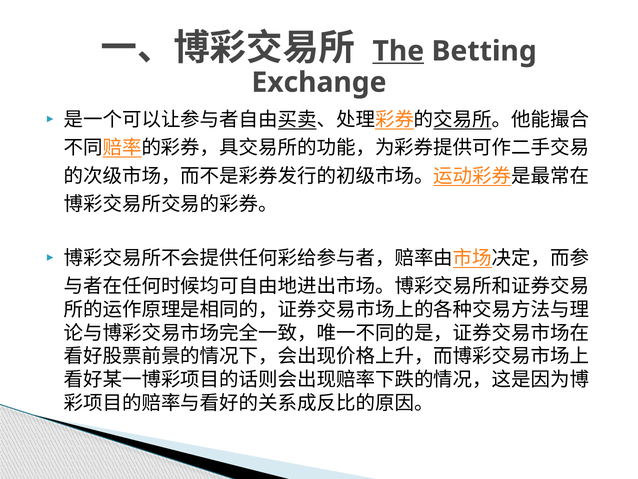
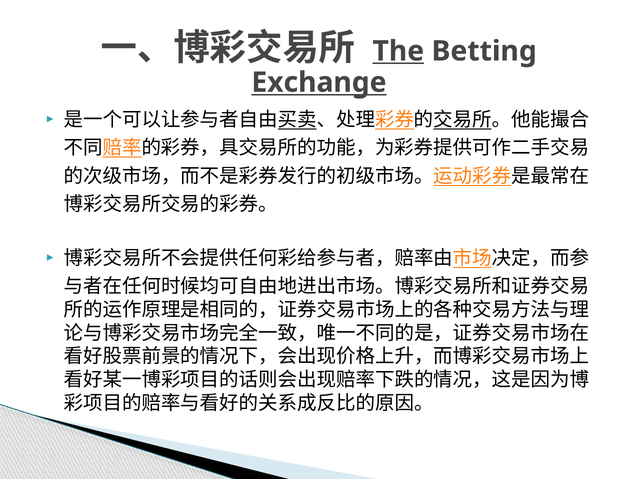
Exchange underline: none -> present (319, 82)
